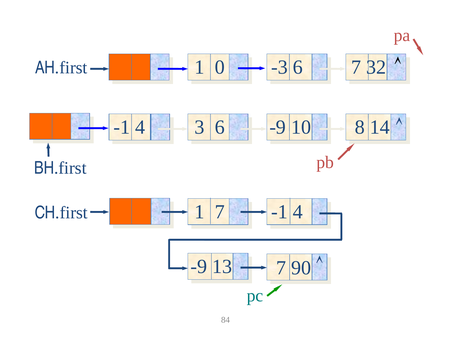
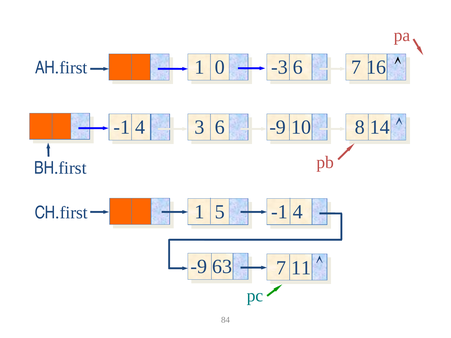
32: 32 -> 16 (376, 67)
1 7: 7 -> 5 (220, 212)
13: 13 -> 63 (222, 267)
90: 90 -> 11 (301, 268)
